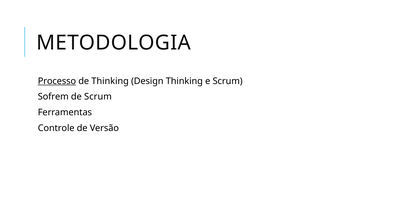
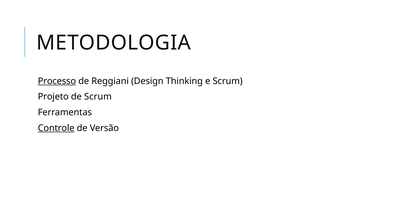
de Thinking: Thinking -> Reggiani (110, 81)
Sofrem: Sofrem -> Projeto (53, 96)
Controle underline: none -> present (56, 128)
